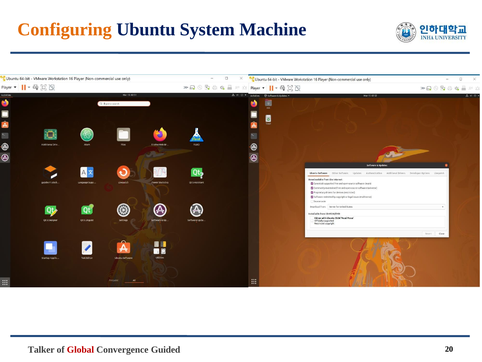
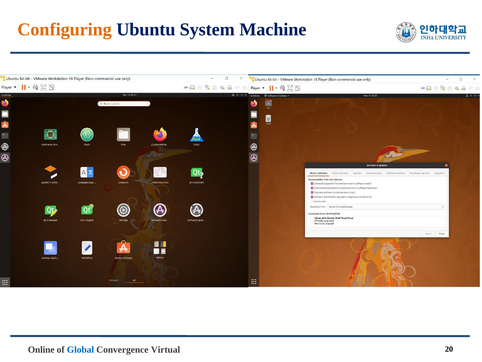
Talker: Talker -> Online (41, 349)
Global colour: red -> blue (80, 349)
Guided: Guided -> Virtual (166, 349)
